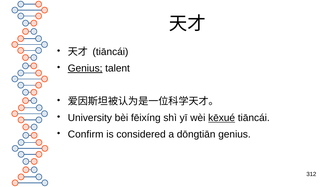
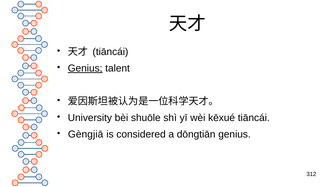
fēixíng: fēixíng -> shuōle (146, 118)
kēxué underline: present -> none (222, 118)
Confirm: Confirm -> Gèngjiā (86, 135)
